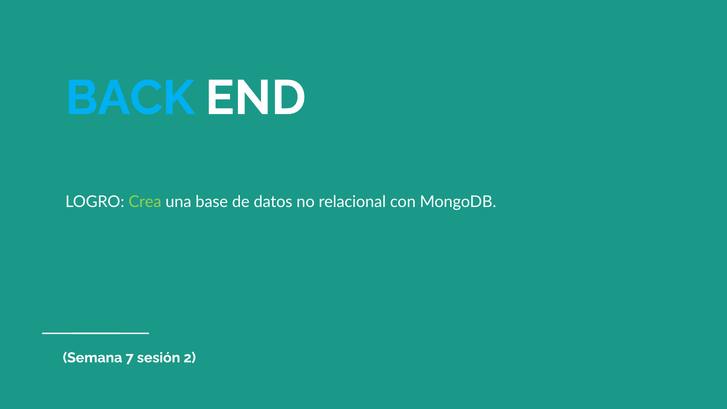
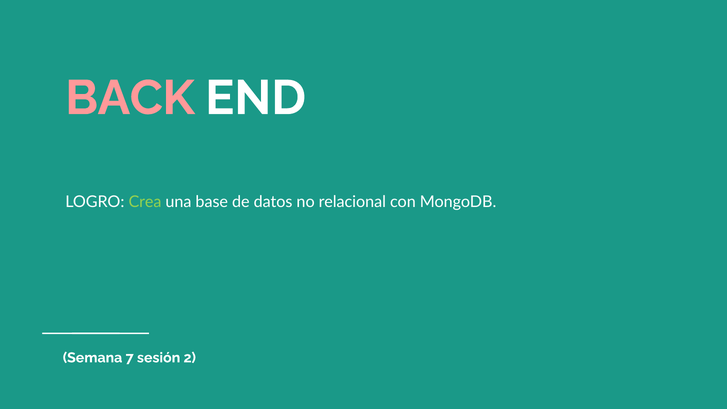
BACK colour: light blue -> pink (130, 98)
